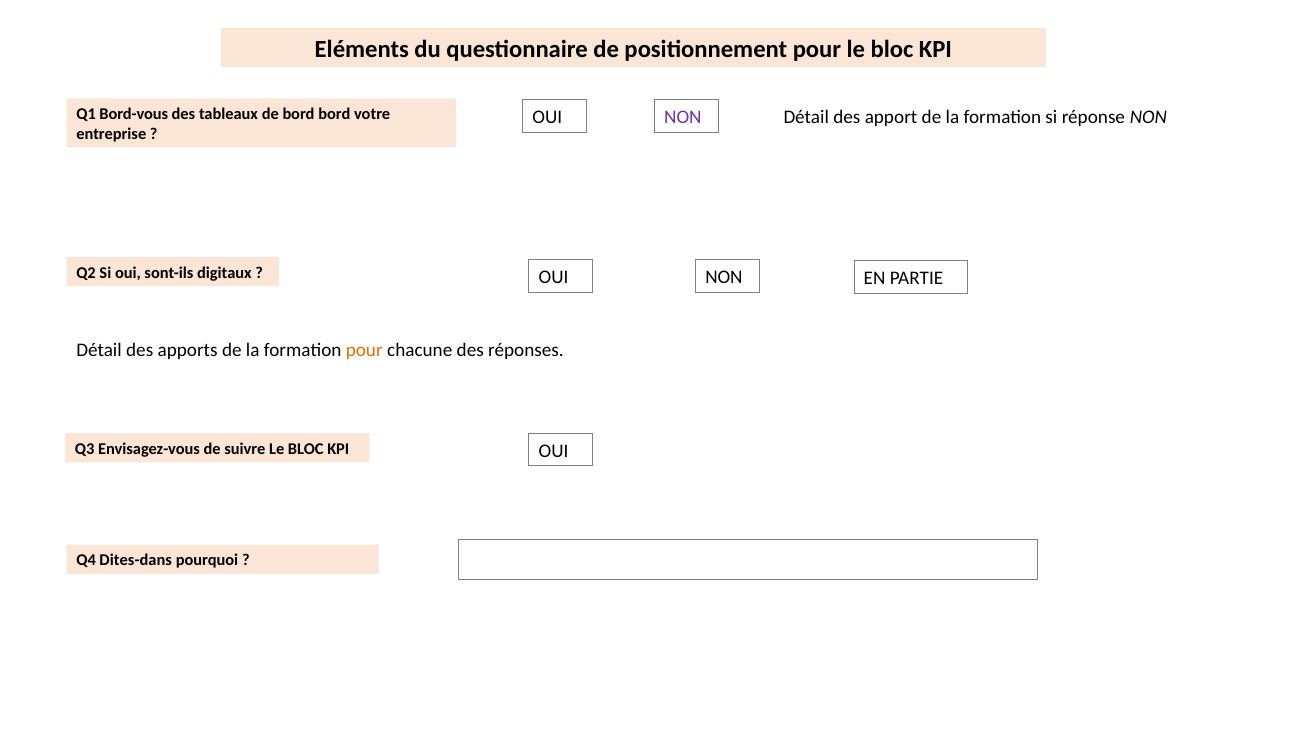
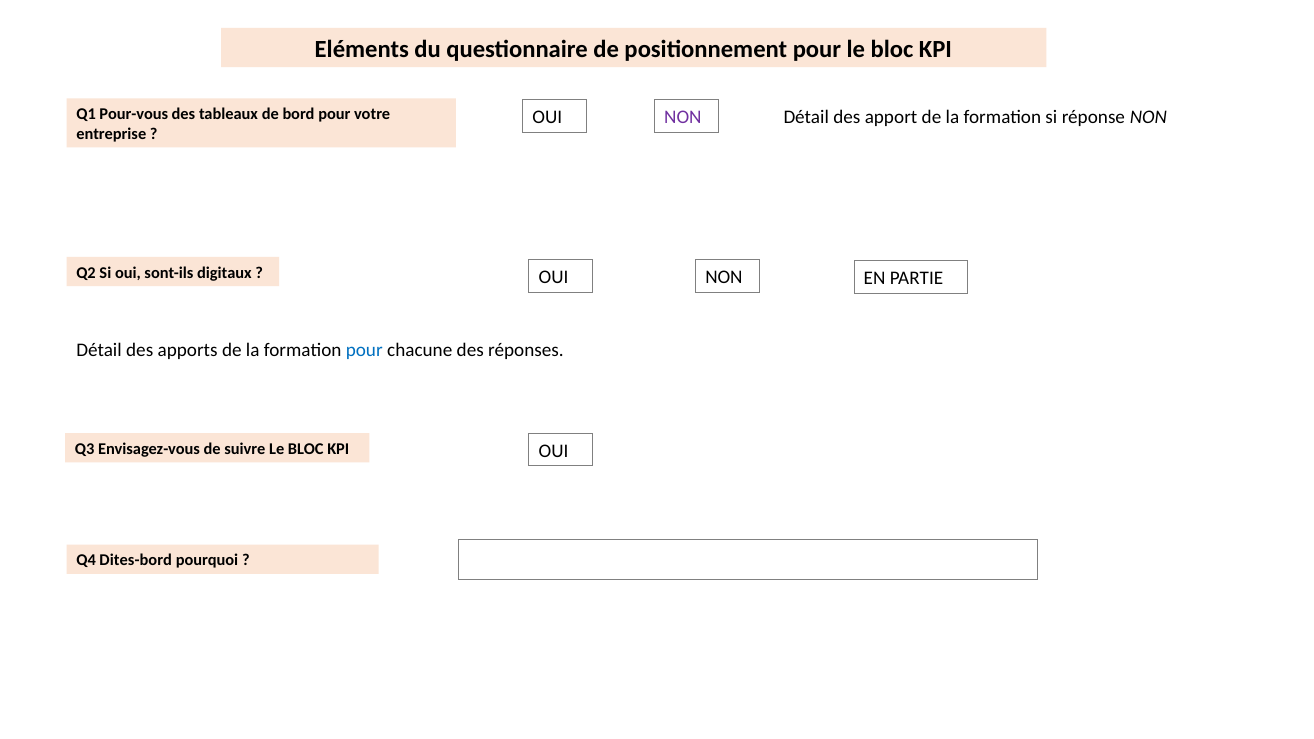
Bord-vous: Bord-vous -> Pour-vous (134, 114)
bord bord: bord -> pour (334, 114)
pour colour: orange -> blue (364, 350)
Dites-dans: Dites-dans -> Dites-bord (136, 561)
